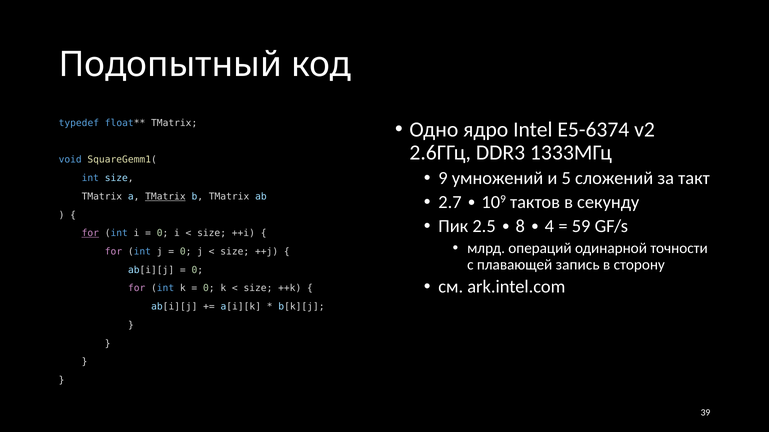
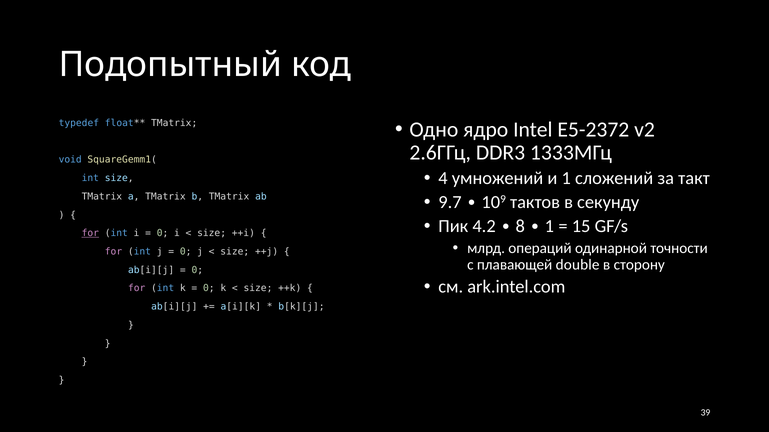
E5-6374: E5-6374 -> E5-2372 (593, 130)
9: 9 -> 4 (443, 179)
и 5: 5 -> 1 (566, 179)
TMatrix underline: present -> none (165, 197)
2.7: 2.7 -> 9.7 (450, 203)
2.5: 2.5 -> 4.2 (484, 226)
8 4: 4 -> 1 (549, 226)
59: 59 -> 15 (581, 226)
запись: запись -> double (578, 265)
